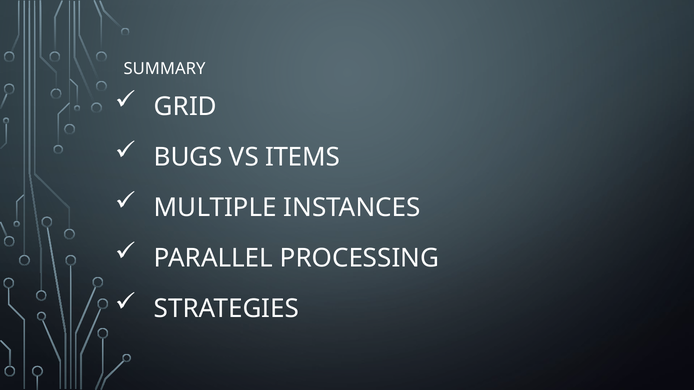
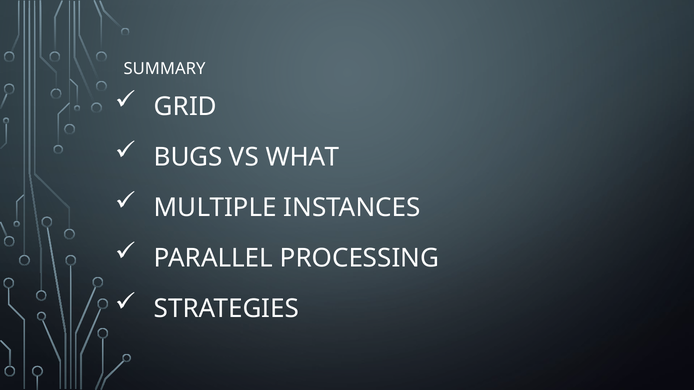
ITEMS: ITEMS -> WHAT (303, 157)
